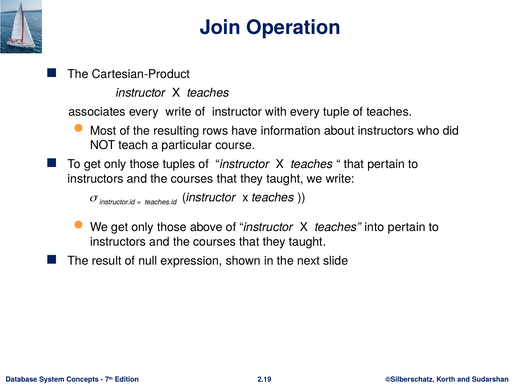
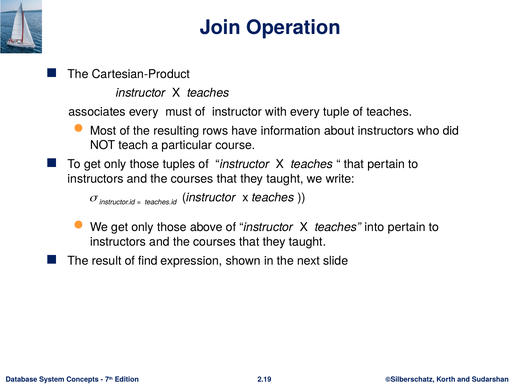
every write: write -> must (179, 112)
null: null -> find (148, 260)
